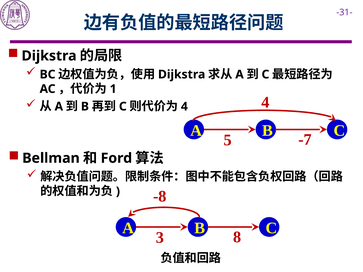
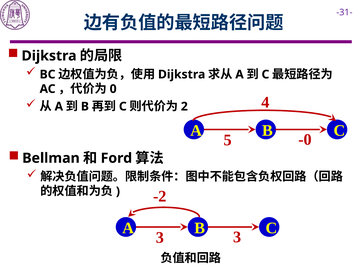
1: 1 -> 0 (113, 89)
4: 4 -> 2 (184, 107)
-7: -7 -> -0 (305, 140)
-8: -8 -> -2 (160, 196)
3 8: 8 -> 3 (237, 237)
